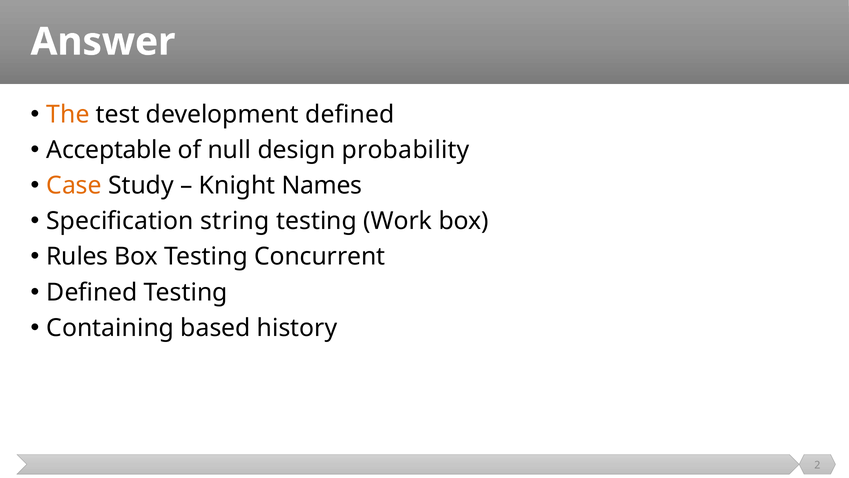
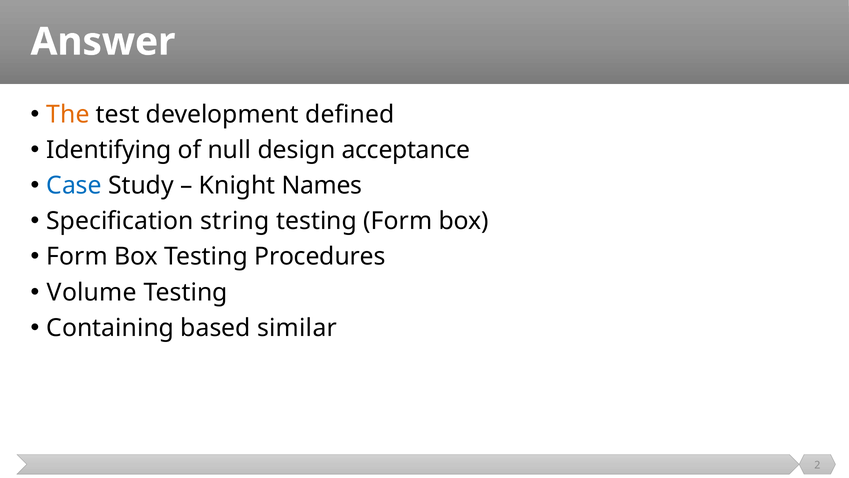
Acceptable: Acceptable -> Identifying (109, 150)
probability: probability -> acceptance (406, 150)
Case colour: orange -> blue (74, 185)
testing Work: Work -> Form (398, 221)
Rules: Rules -> Form (77, 257)
Concurrent: Concurrent -> Procedures (320, 257)
Defined: Defined -> Volume (92, 292)
history: history -> similar (297, 328)
